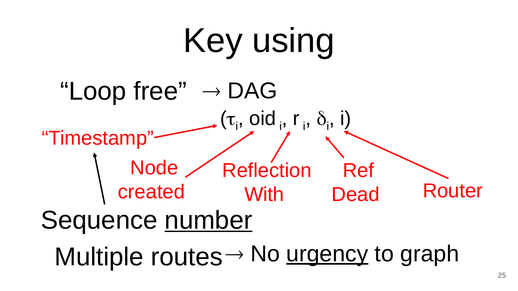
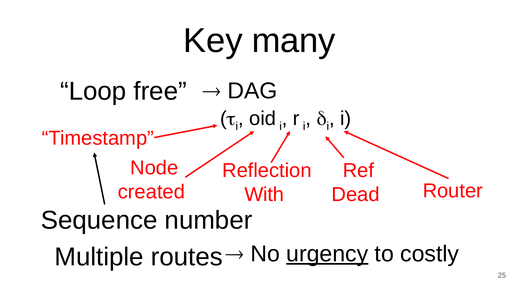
using: using -> many (294, 41)
number underline: present -> none (209, 221)
graph: graph -> costly (430, 254)
